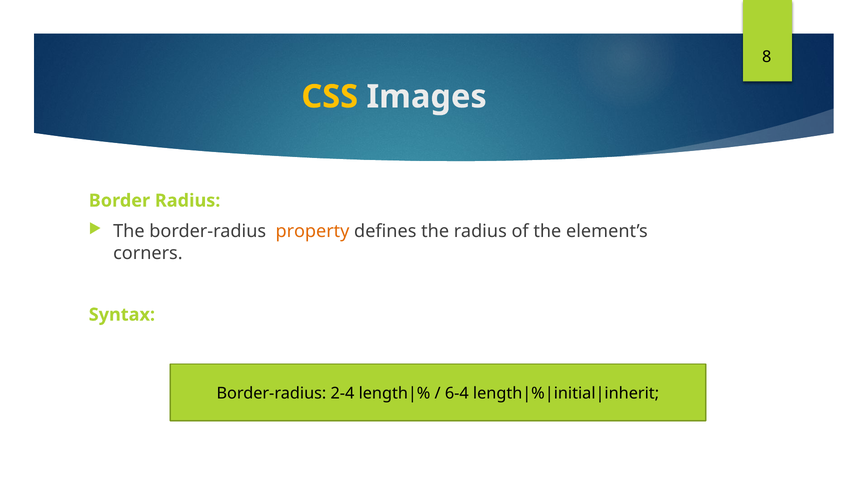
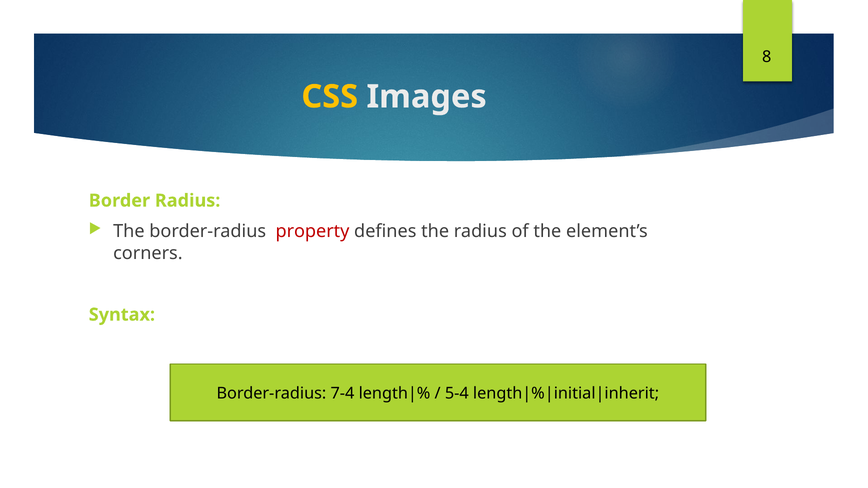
property colour: orange -> red (312, 232)
2-4: 2-4 -> 7-4 (342, 394)
6-4: 6-4 -> 5-4 (457, 394)
